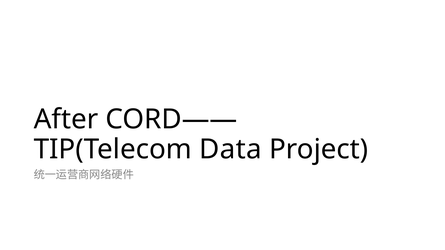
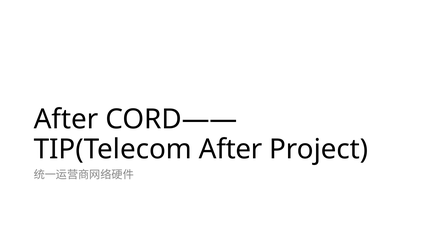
TIP(Telecom Data: Data -> After (231, 150)
